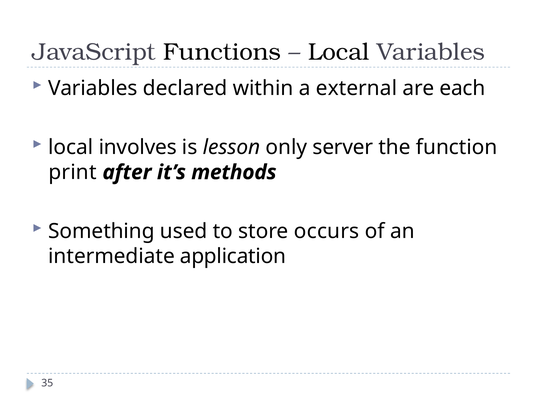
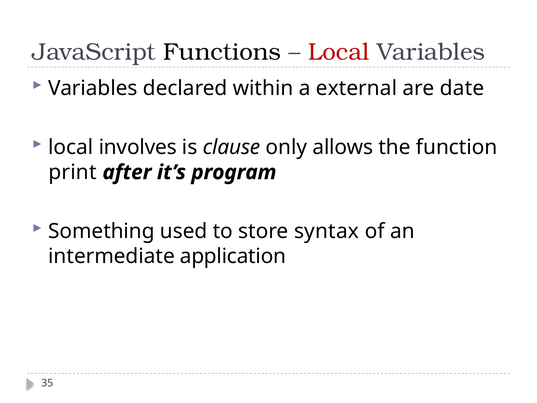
Local colour: black -> red (339, 52)
each: each -> date (462, 88)
lesson: lesson -> clause (232, 147)
server: server -> allows (343, 147)
methods: methods -> program (234, 172)
occurs: occurs -> syntax (327, 231)
